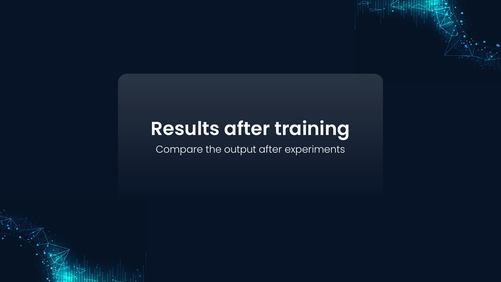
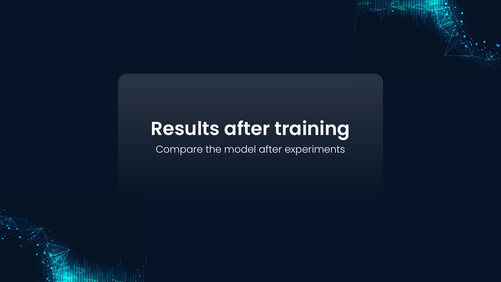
output: output -> model (240, 149)
